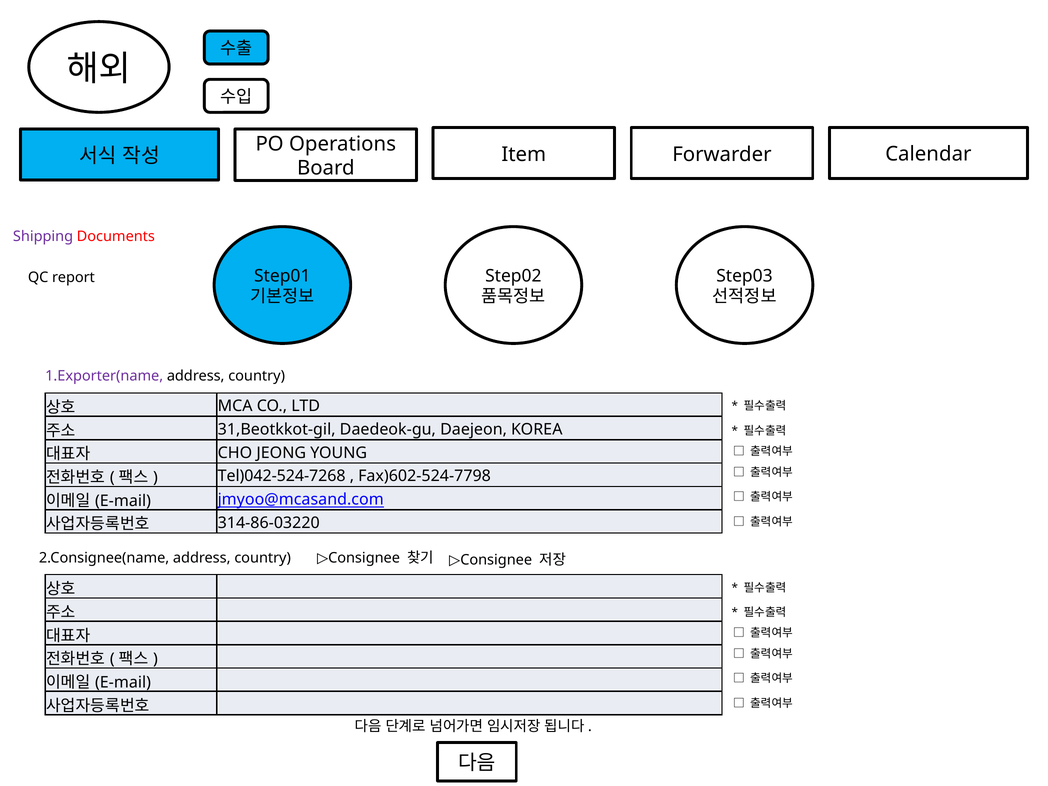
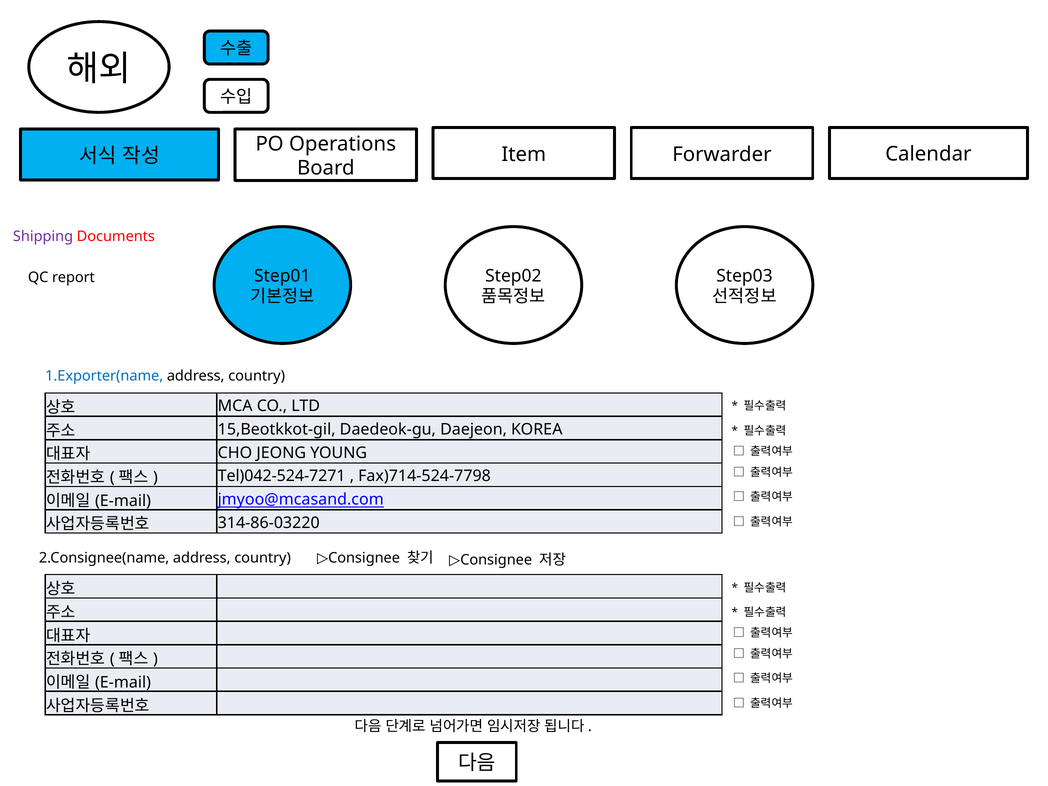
1.Exporter(name colour: purple -> blue (104, 376)
31,Beotkkot-gil: 31,Beotkkot-gil -> 15,Beotkkot-gil (277, 429)
Tel)042-524-7268: Tel)042-524-7268 -> Tel)042-524-7271 (282, 476)
Fax)602-524-7798: Fax)602-524-7798 -> Fax)714-524-7798 (425, 476)
